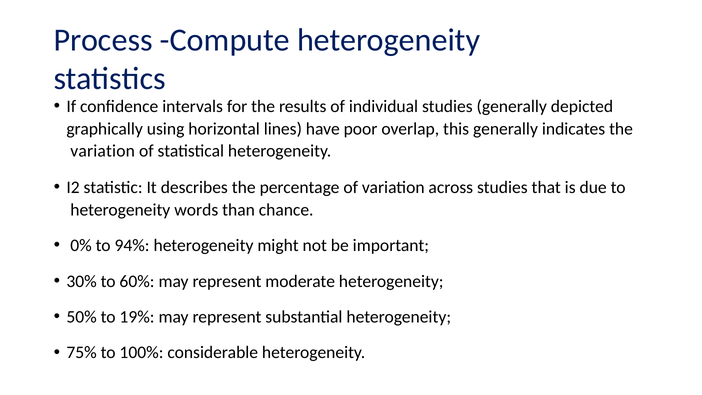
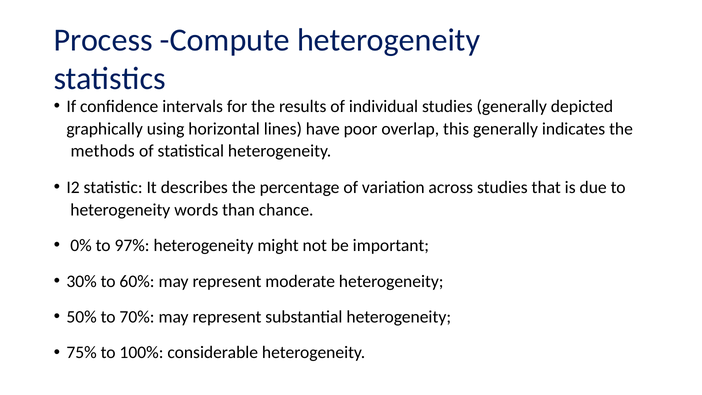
variation: variation -> methods (103, 151)
94%: 94% -> 97% (132, 246)
19%: 19% -> 70% (137, 317)
